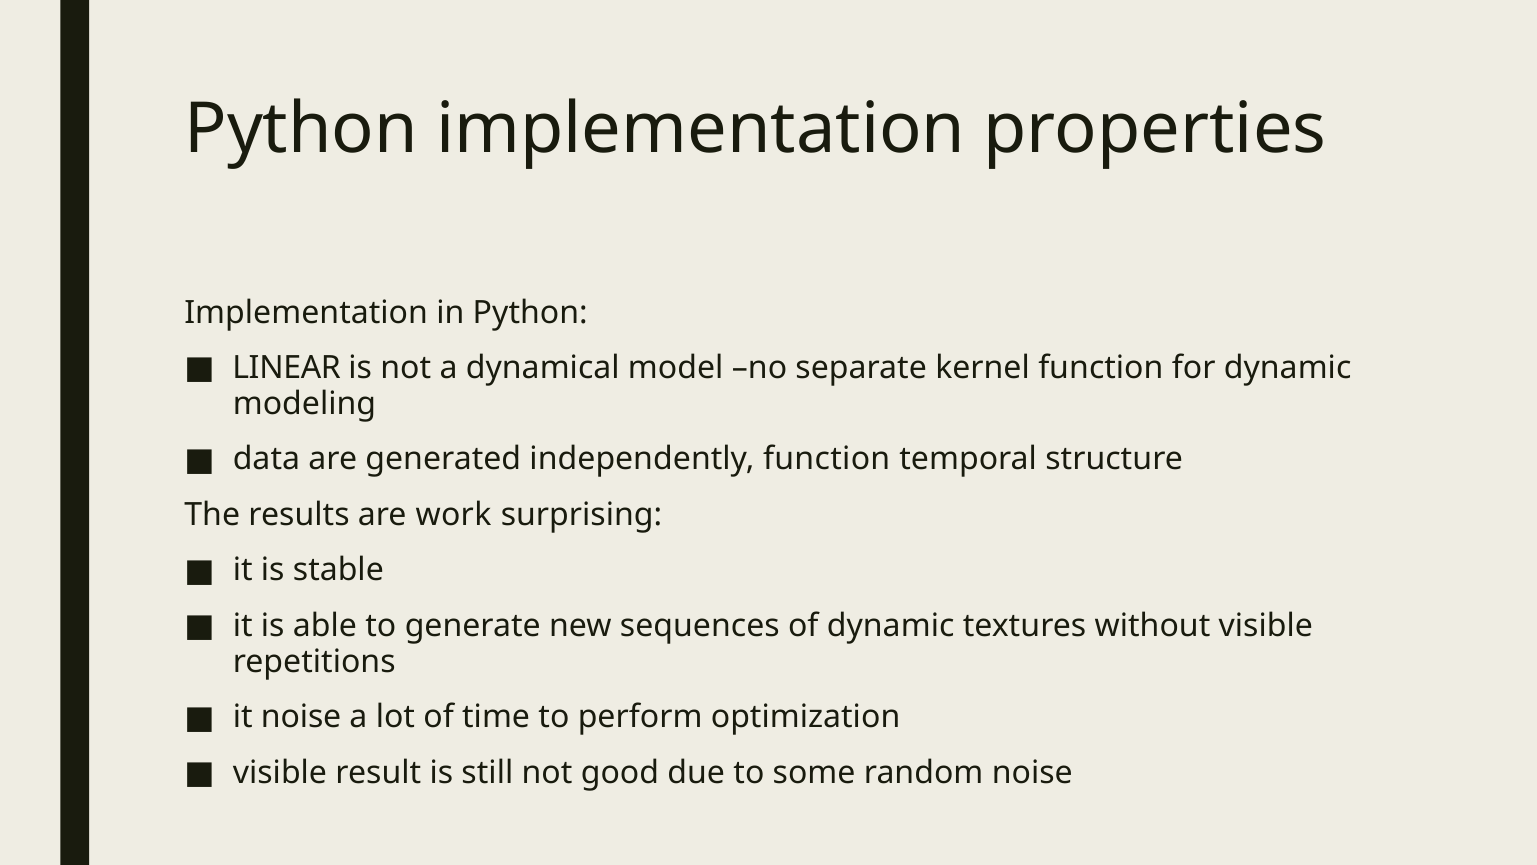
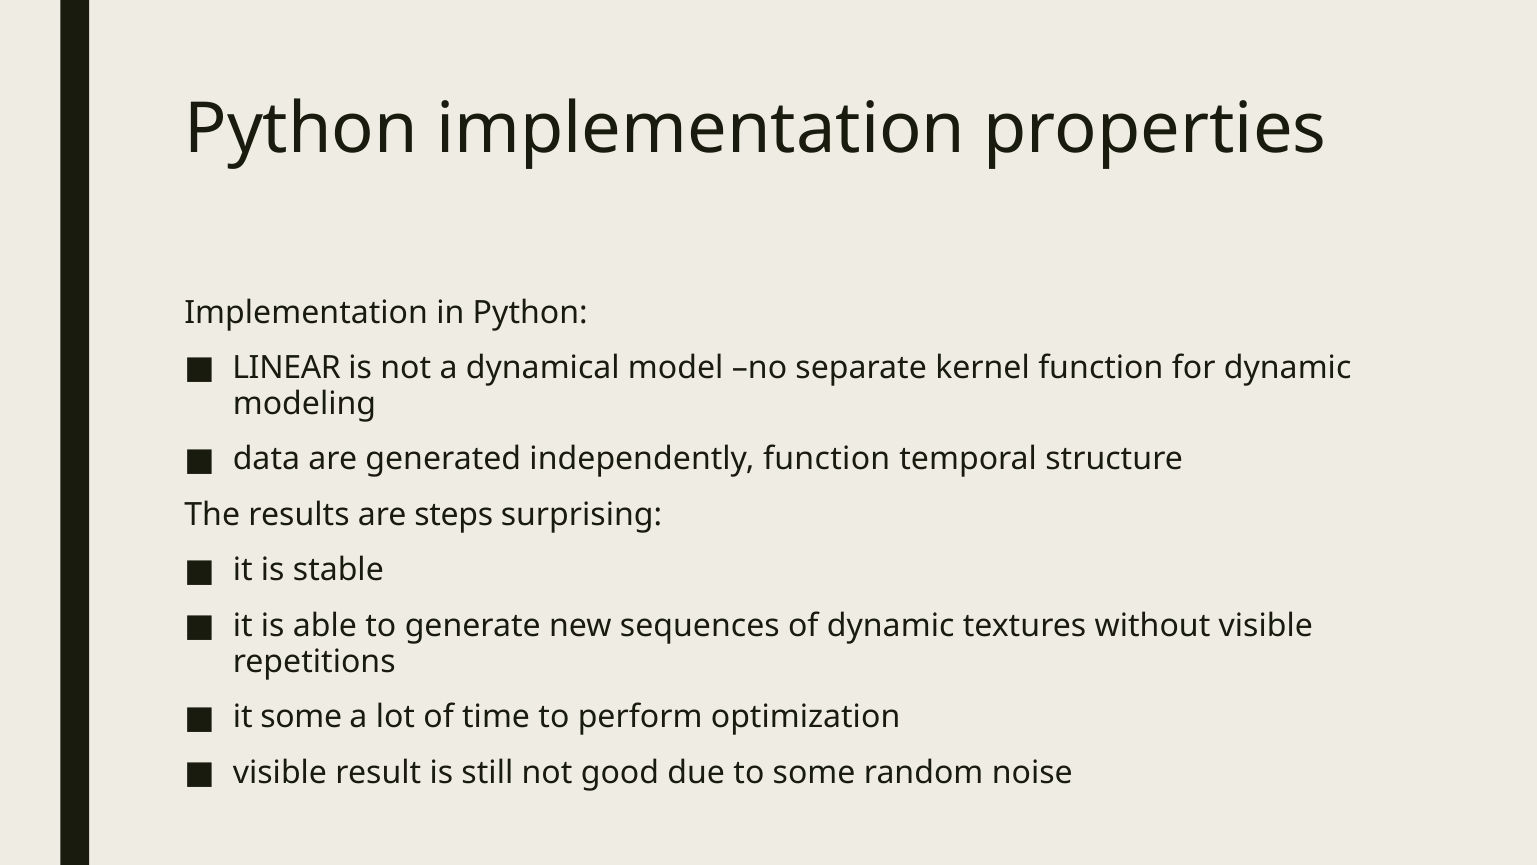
work: work -> steps (454, 515)
it noise: noise -> some (301, 717)
